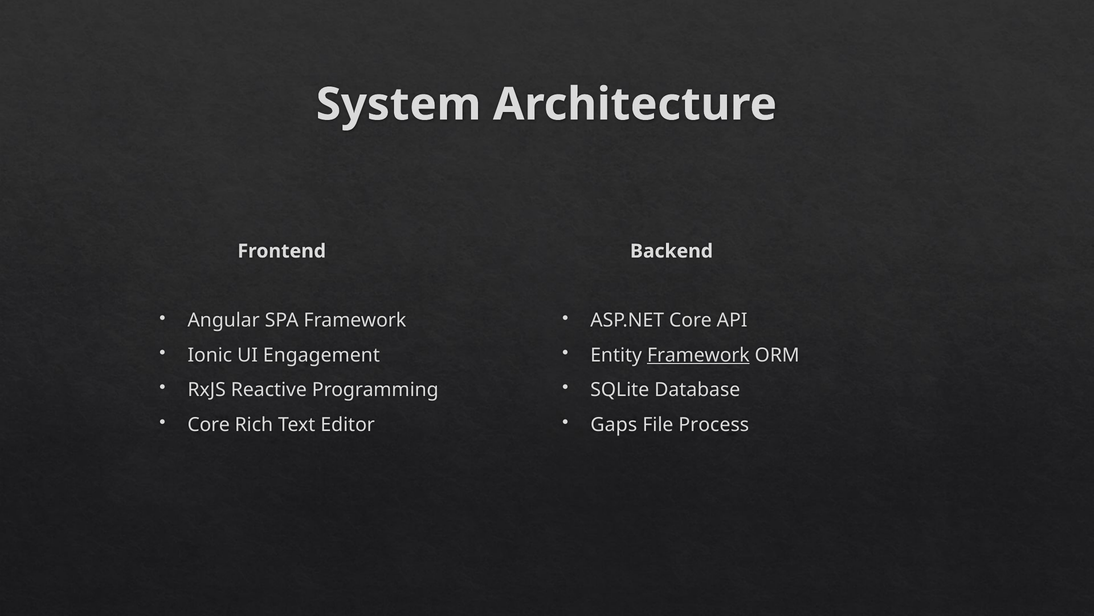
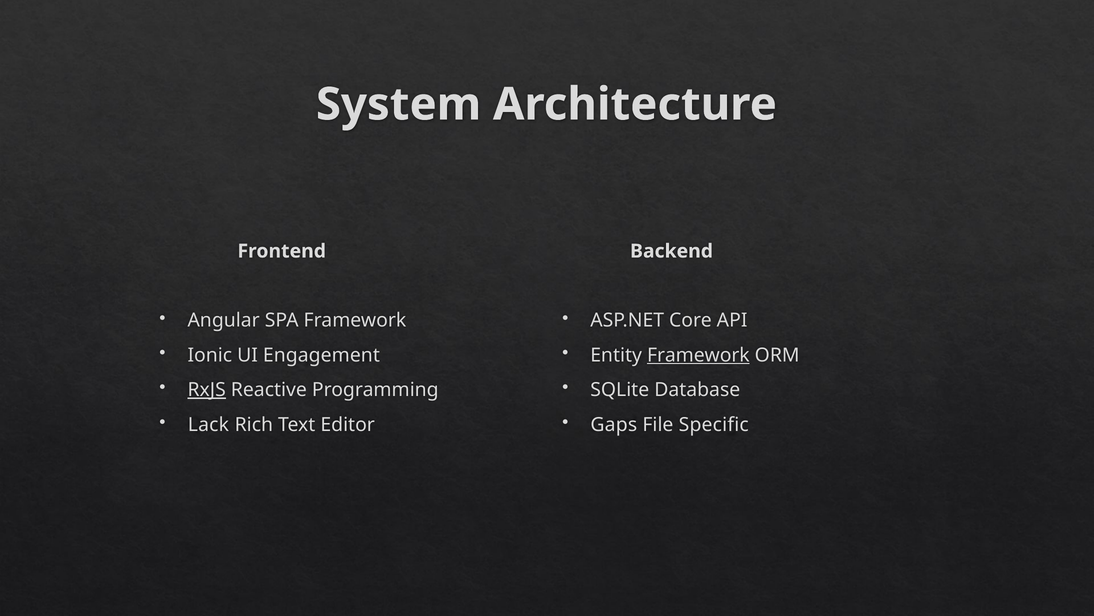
RxJS underline: none -> present (207, 390)
Core: Core -> Lack (208, 424)
Process: Process -> Specific (714, 424)
